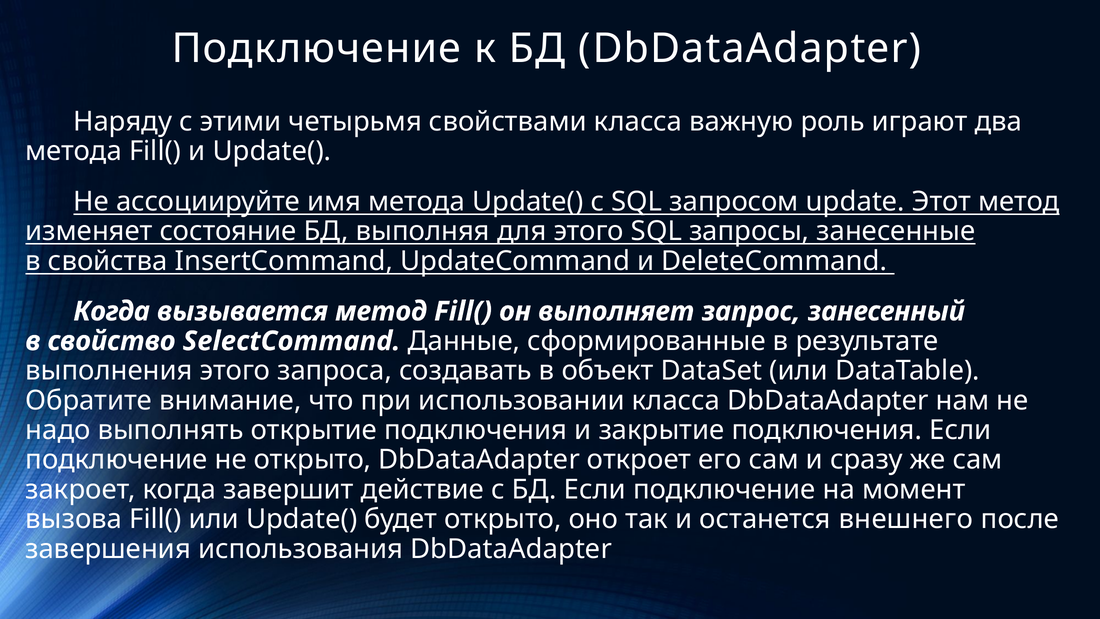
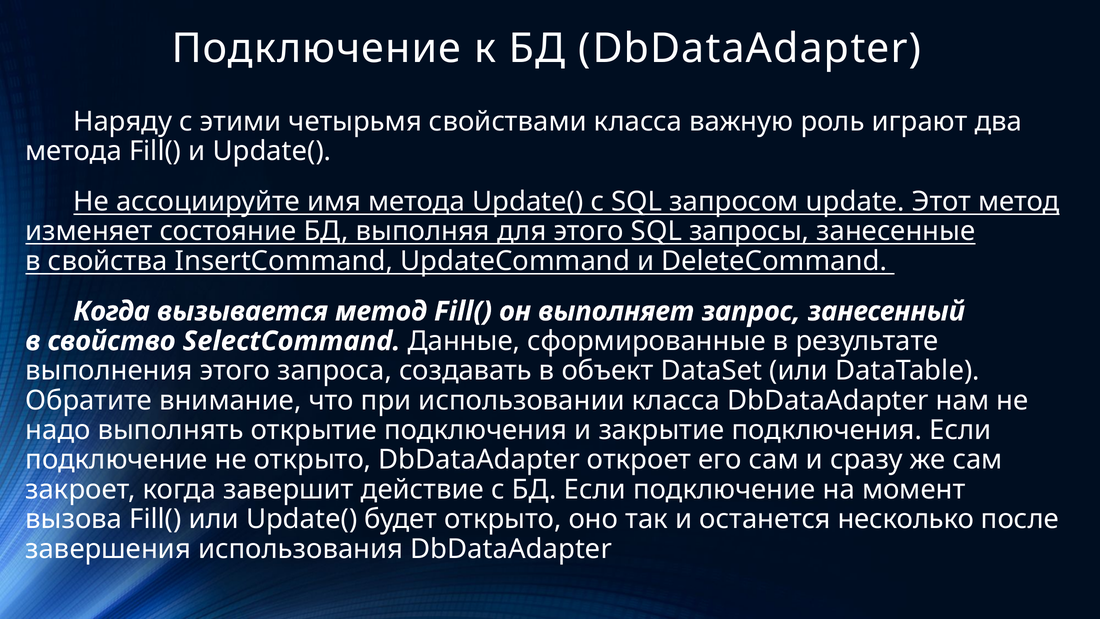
внешнего: внешнего -> несколько (906, 519)
